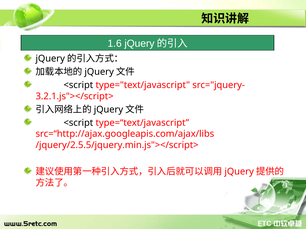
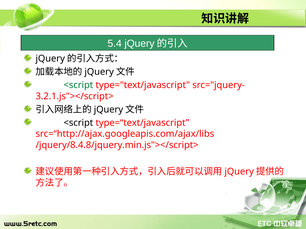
1.6: 1.6 -> 5.4 (115, 44)
<script colour: black -> green (78, 85)
/jquery/2.5.5/jquery.min.js"></script>: /jquery/2.5.5/jquery.min.js"></script> -> /jquery/8.4.8/jquery.min.js"></script> (117, 145)
